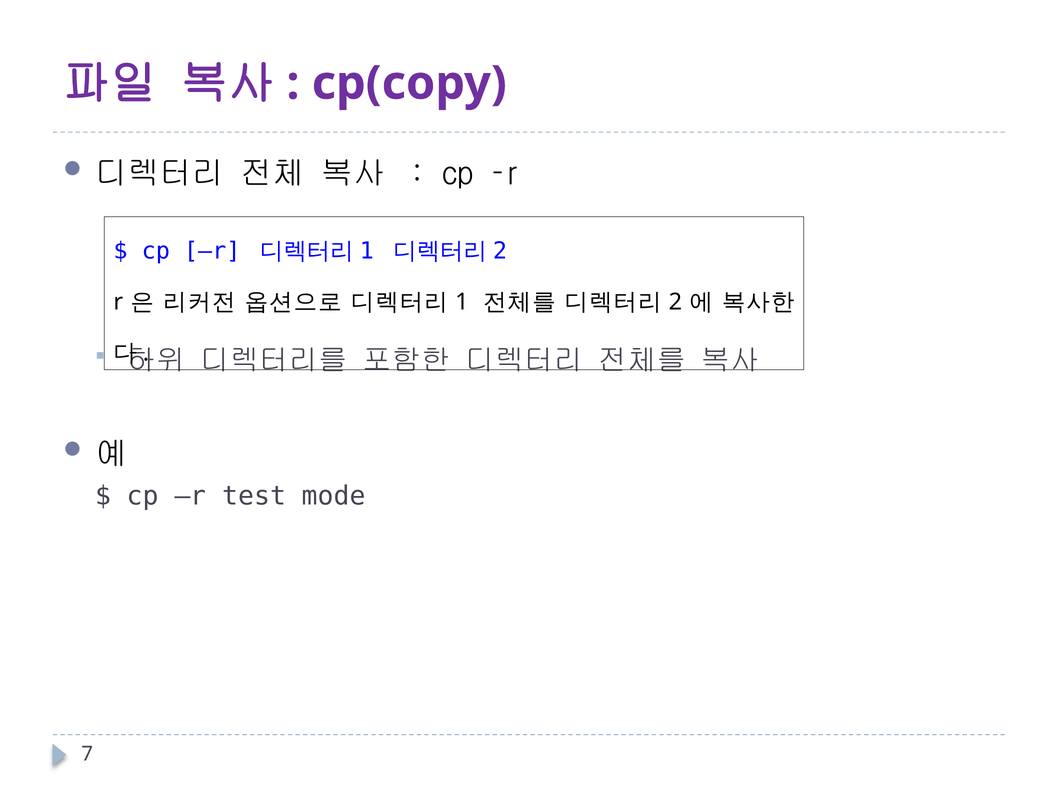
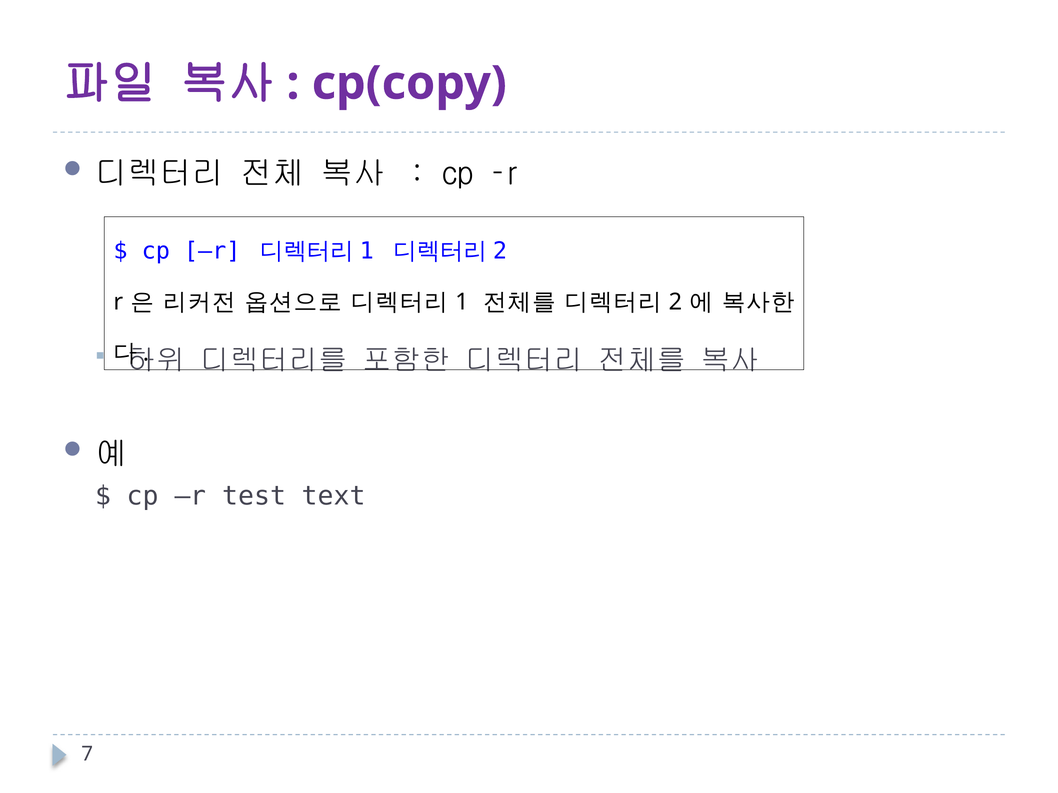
mode: mode -> text (334, 496)
